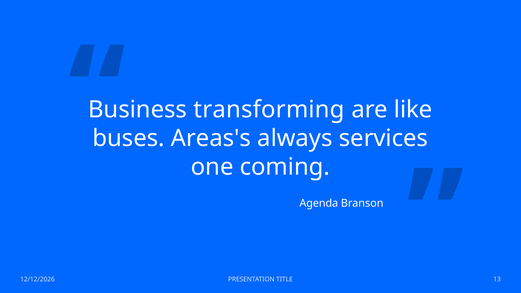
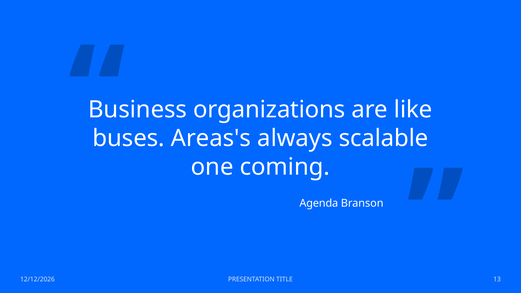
transforming: transforming -> organizations (269, 110)
services: services -> scalable (384, 138)
